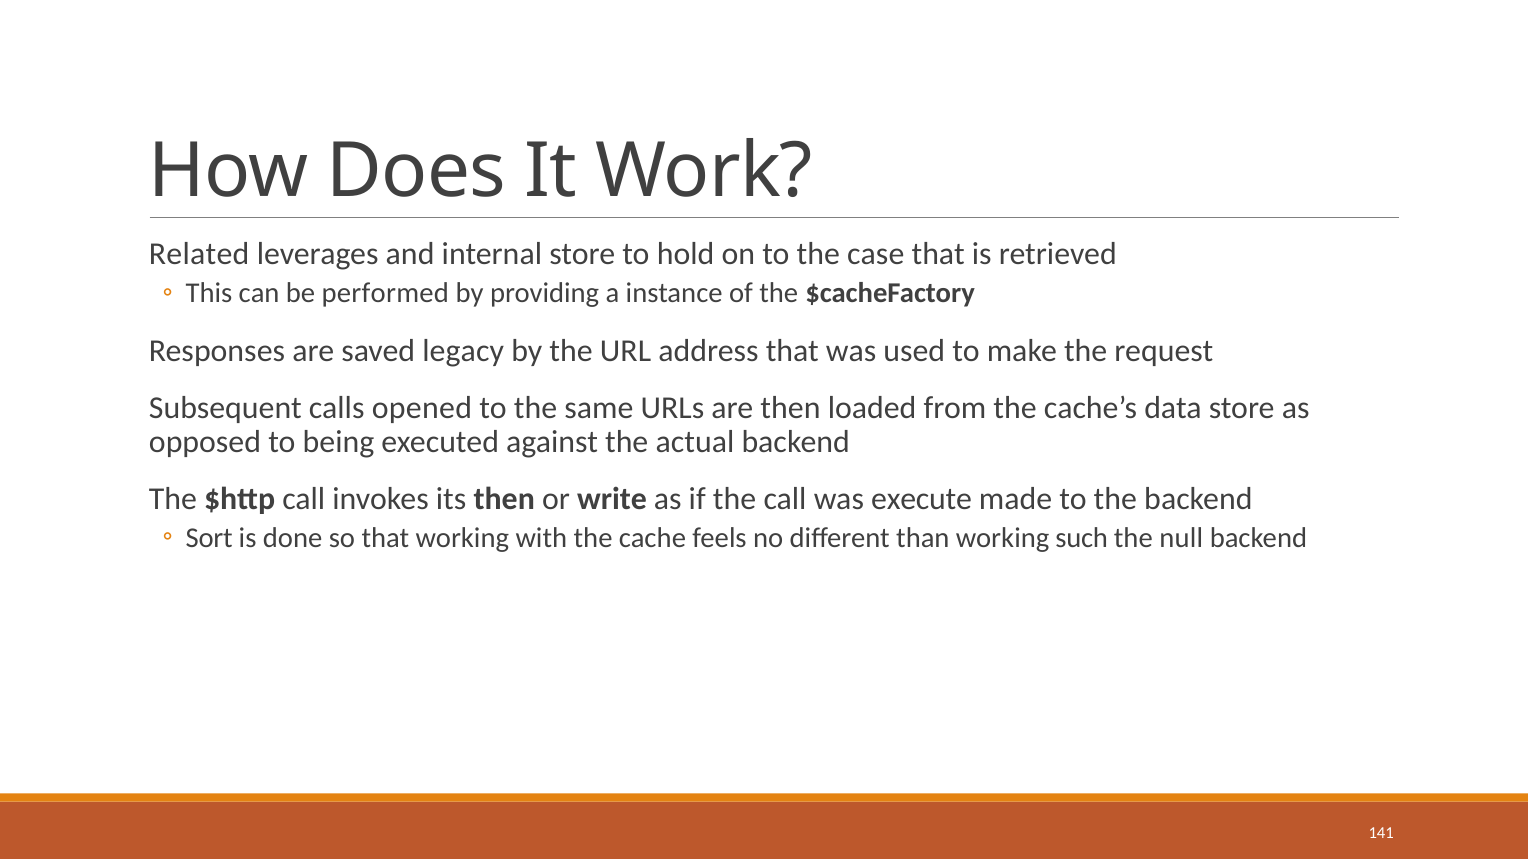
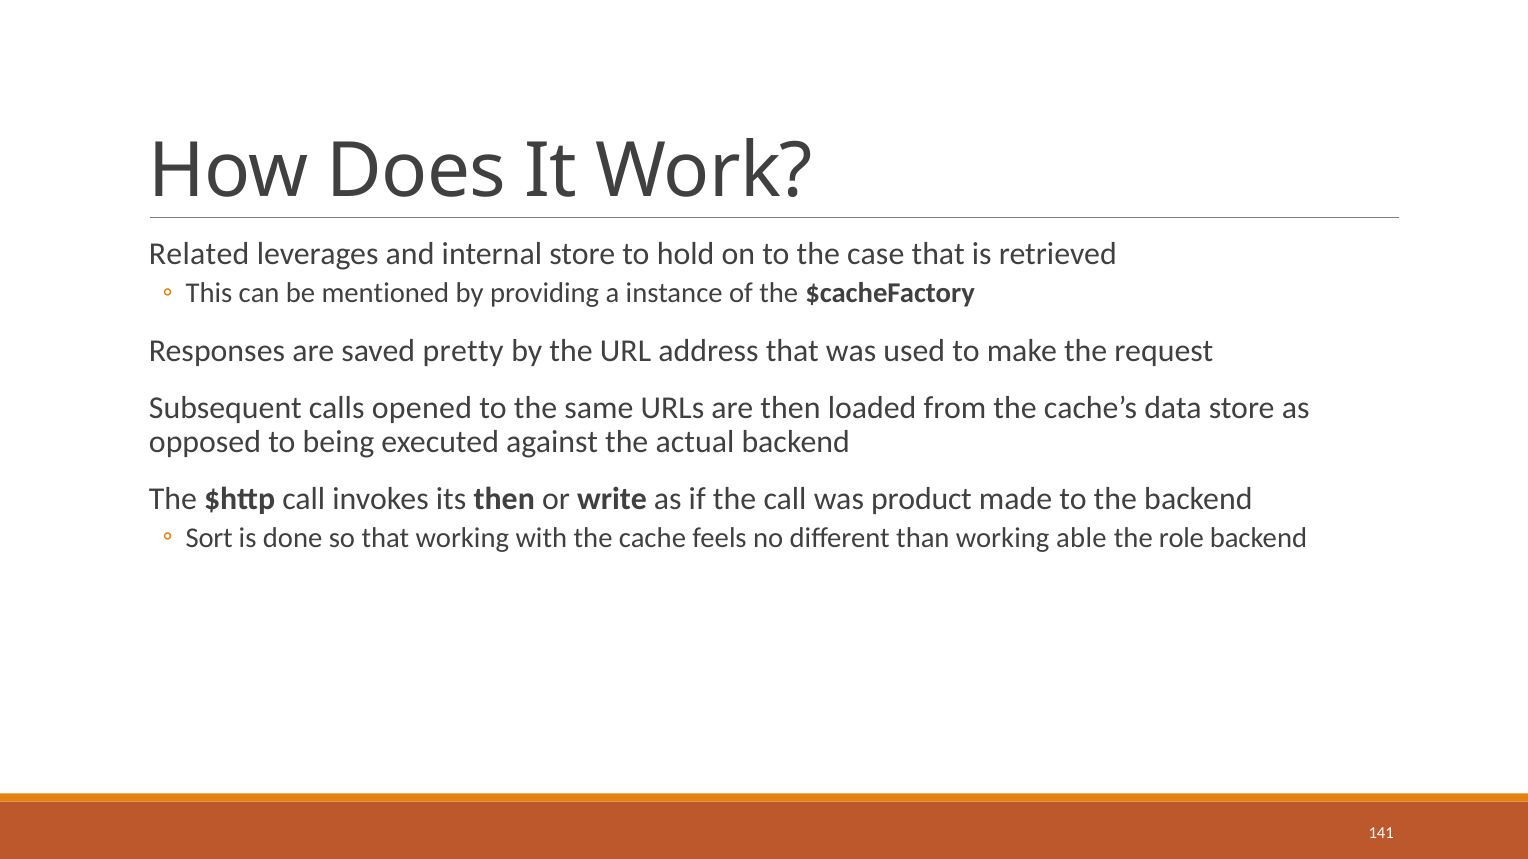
performed: performed -> mentioned (385, 293)
legacy: legacy -> pretty (463, 351)
execute: execute -> product (922, 499)
such: such -> able (1081, 538)
null: null -> role (1181, 538)
